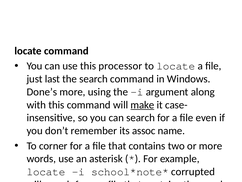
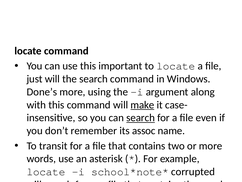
processor: processor -> important (120, 66)
just last: last -> will (52, 79)
search underline: none -> present (141, 117)
corner: corner -> transit (53, 145)
